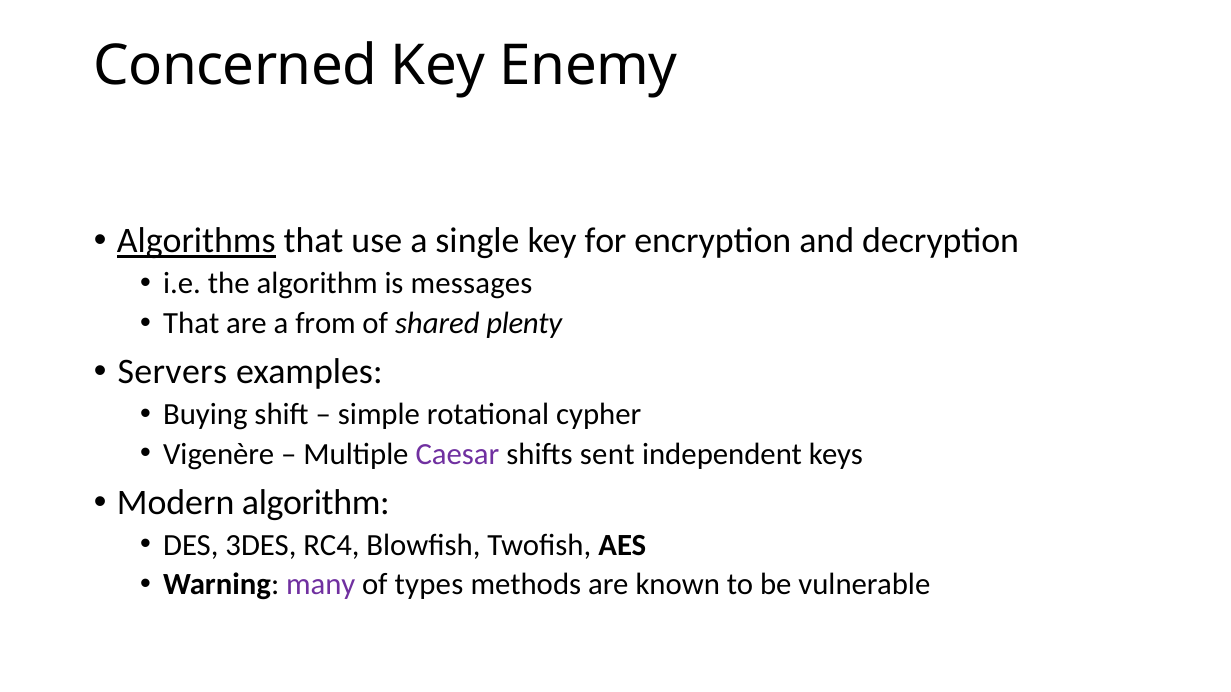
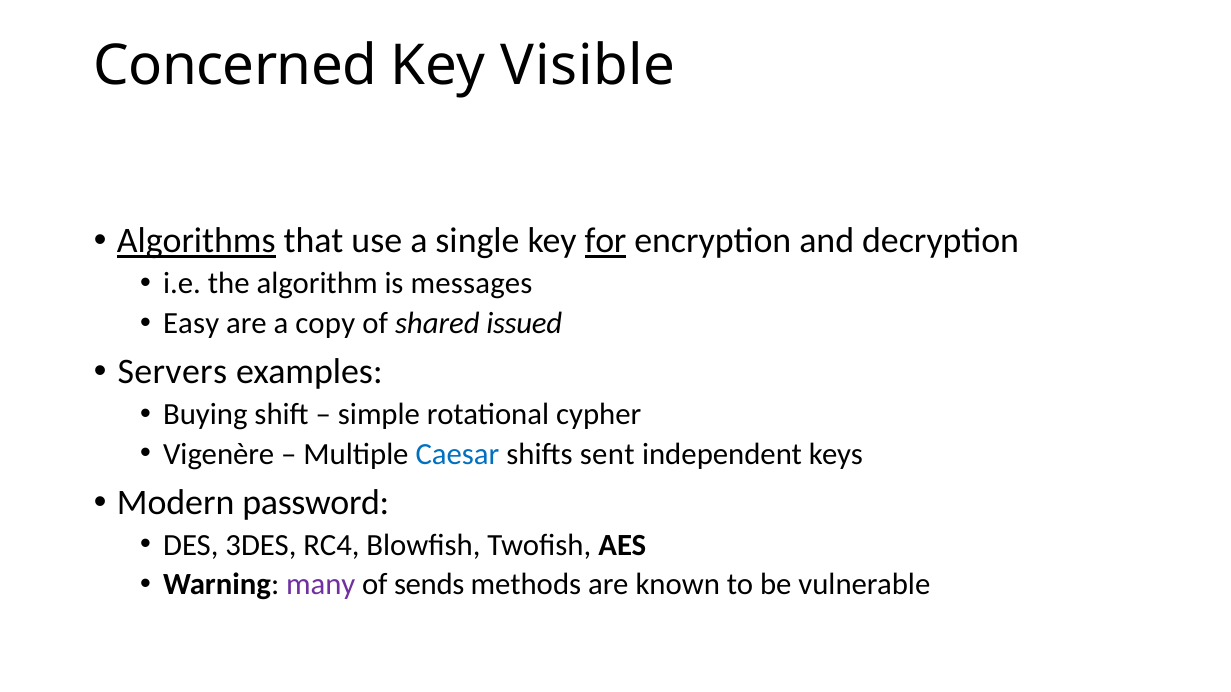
Enemy: Enemy -> Visible (588, 66)
for underline: none -> present (606, 241)
That: That -> Easy (191, 323)
from: from -> copy (325, 323)
plenty: plenty -> issued (524, 323)
Caesar colour: purple -> blue (457, 454)
Modern algorithm: algorithm -> password (316, 503)
types: types -> sends (429, 585)
